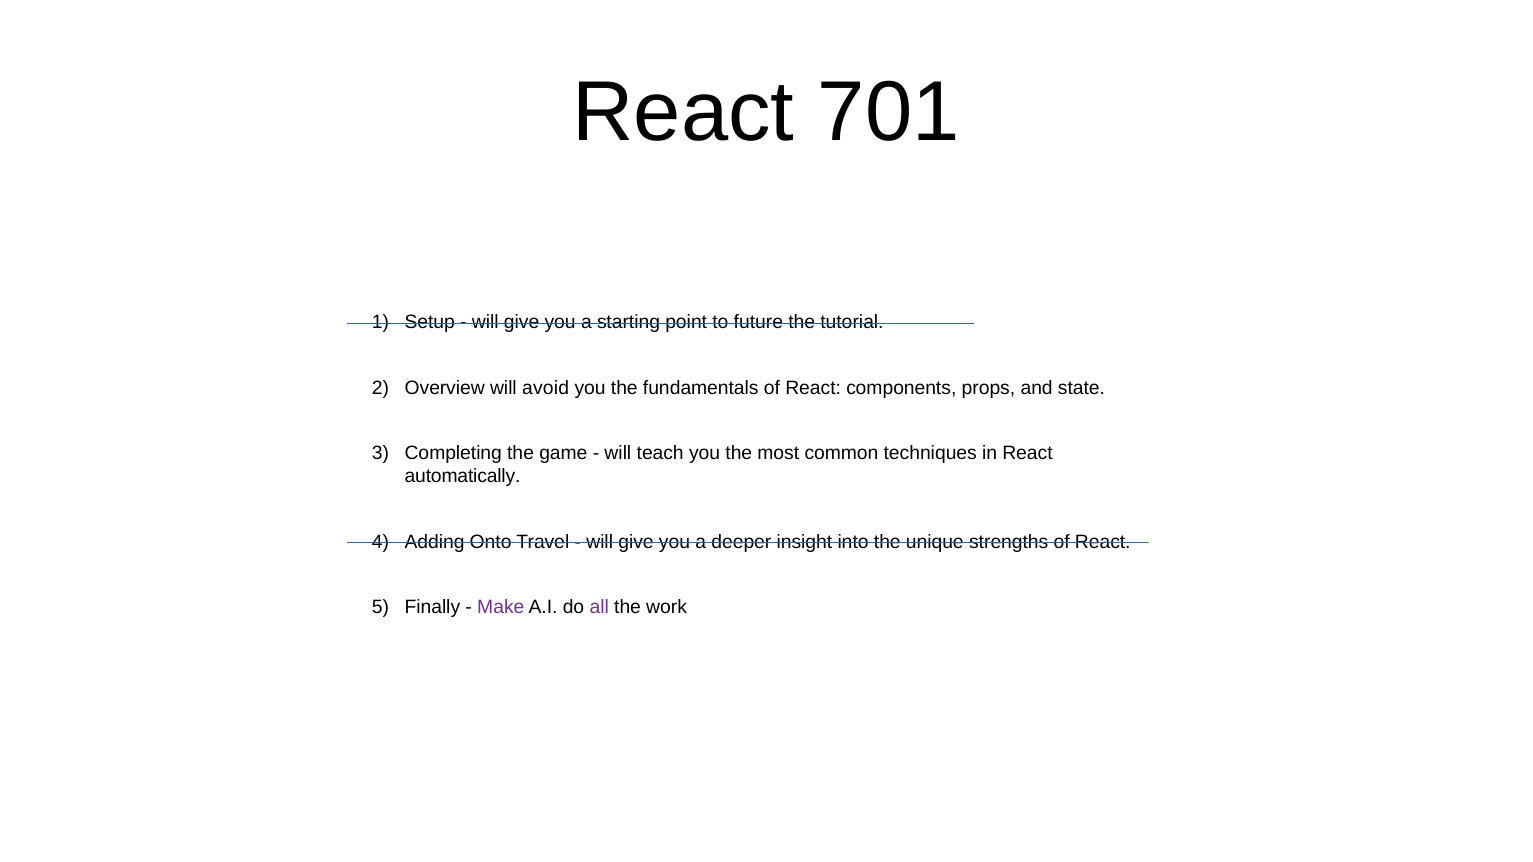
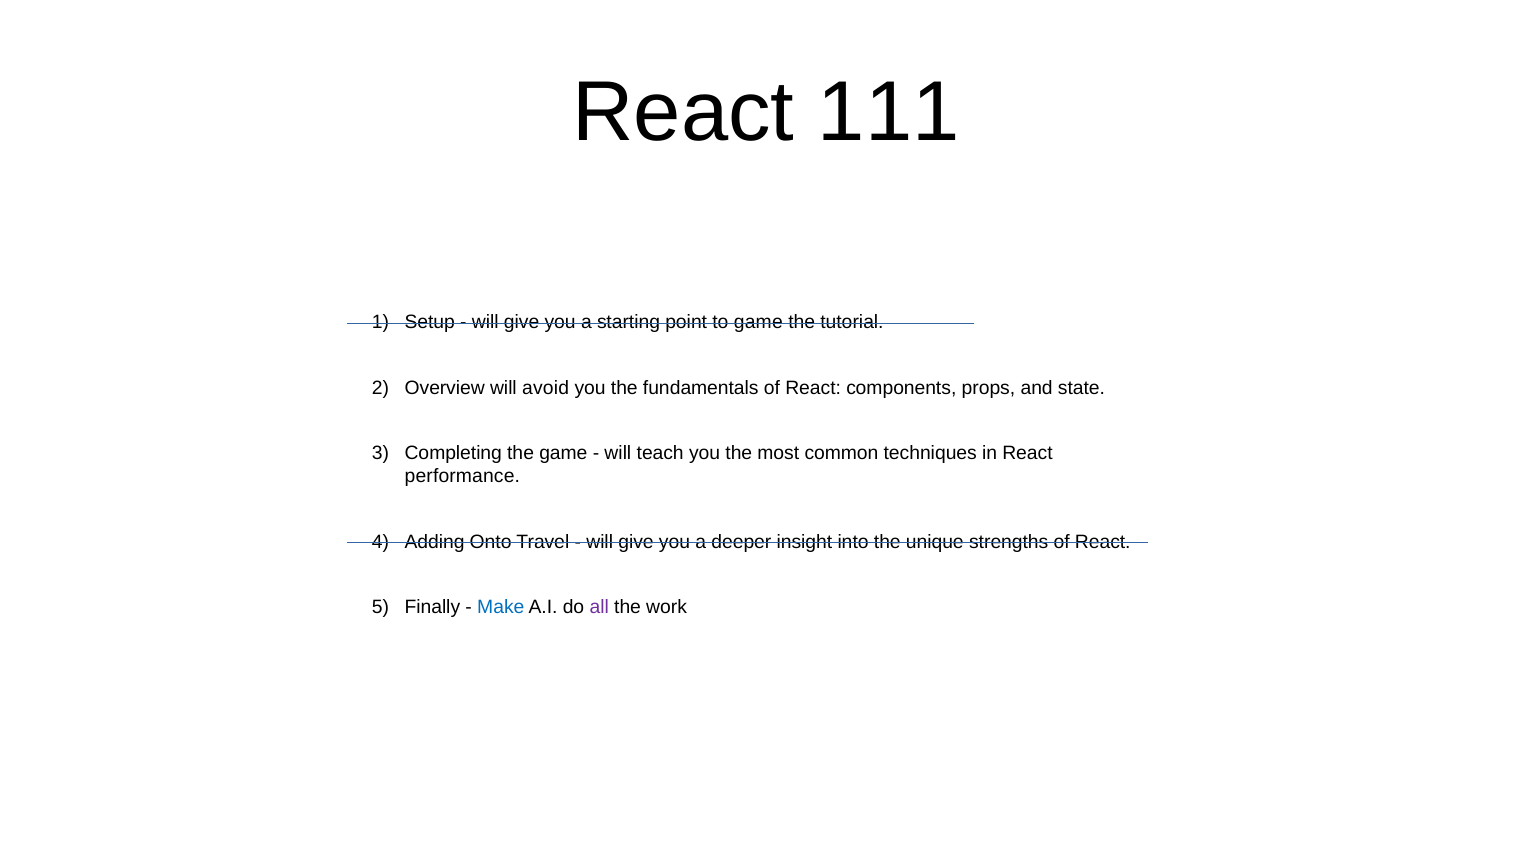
701: 701 -> 111 (889, 112)
to future: future -> game (758, 323)
automatically: automatically -> performance (462, 477)
Make colour: purple -> blue (501, 607)
